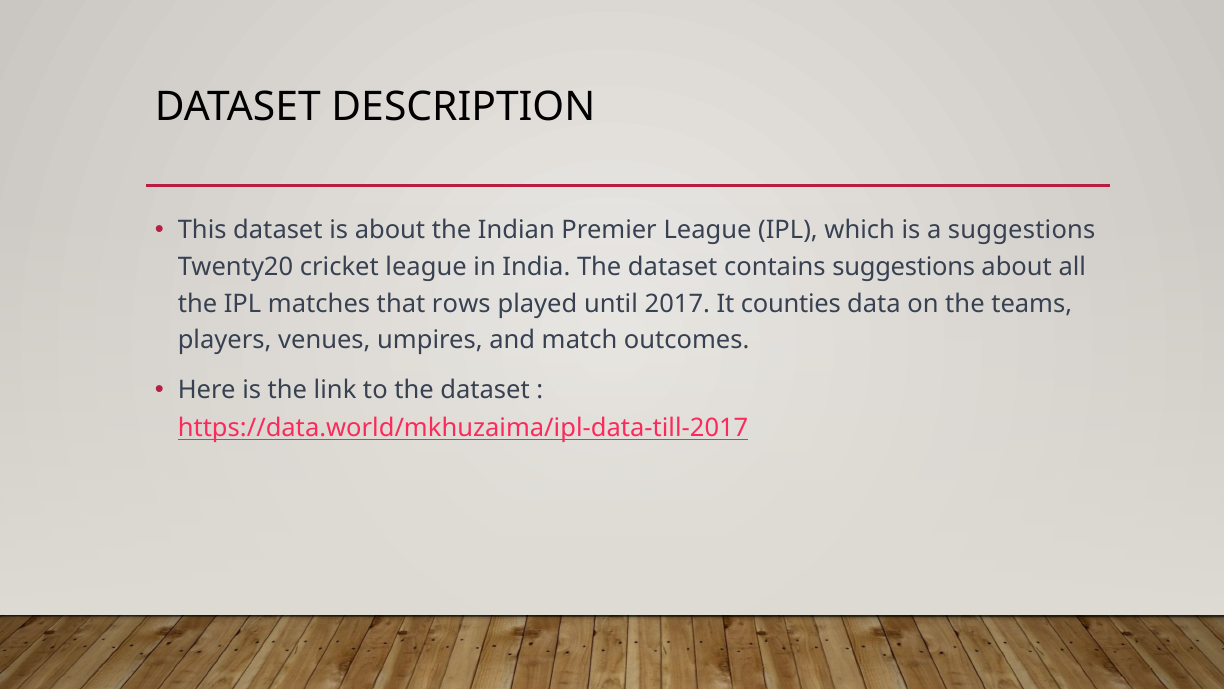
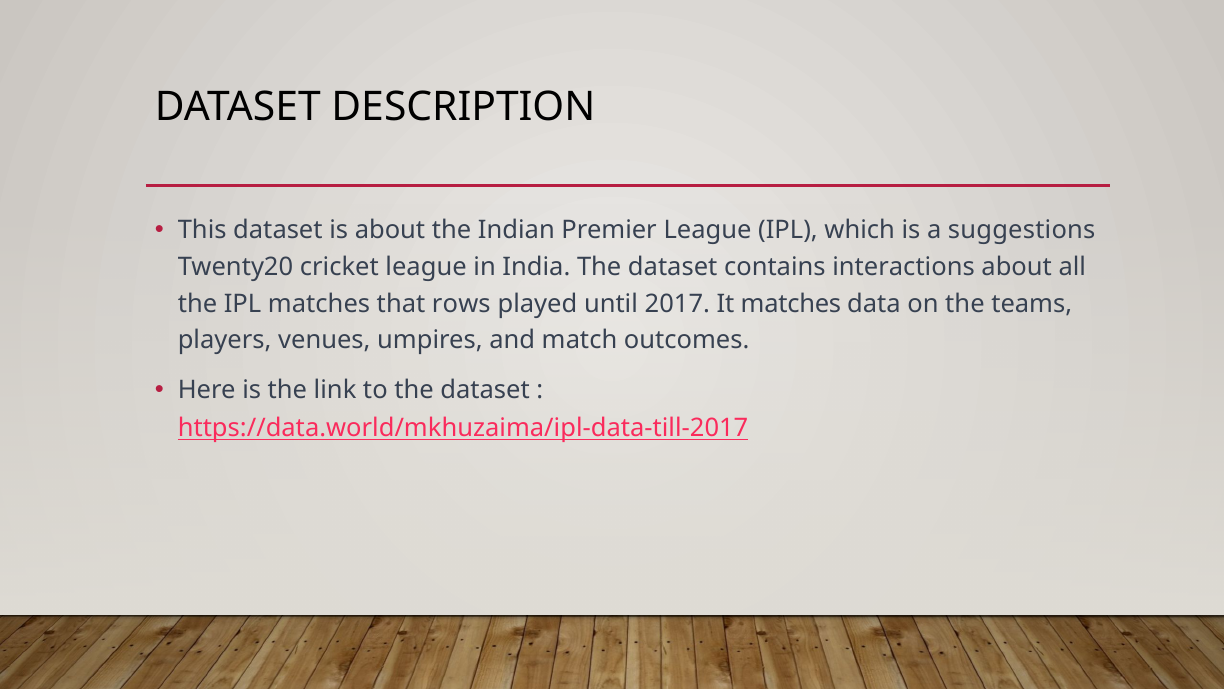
contains suggestions: suggestions -> interactions (904, 267)
It counties: counties -> matches (791, 304)
